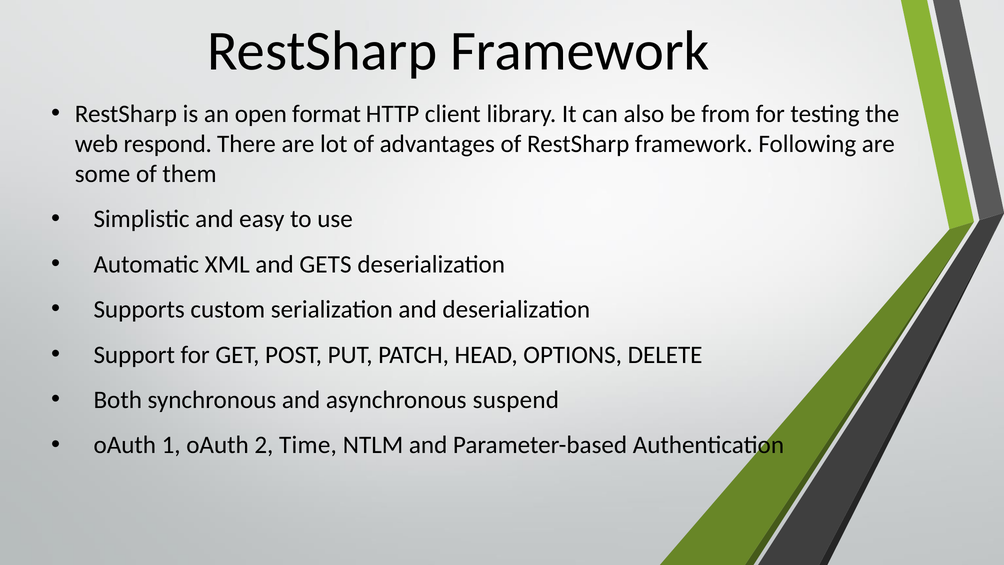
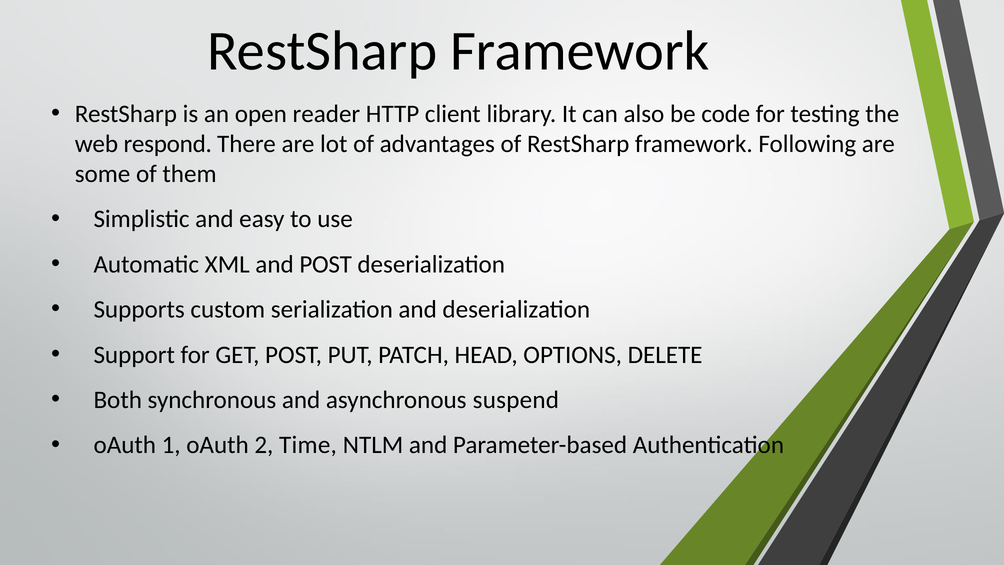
format: format -> reader (326, 114)
from: from -> code (726, 114)
and GETS: GETS -> POST (326, 264)
